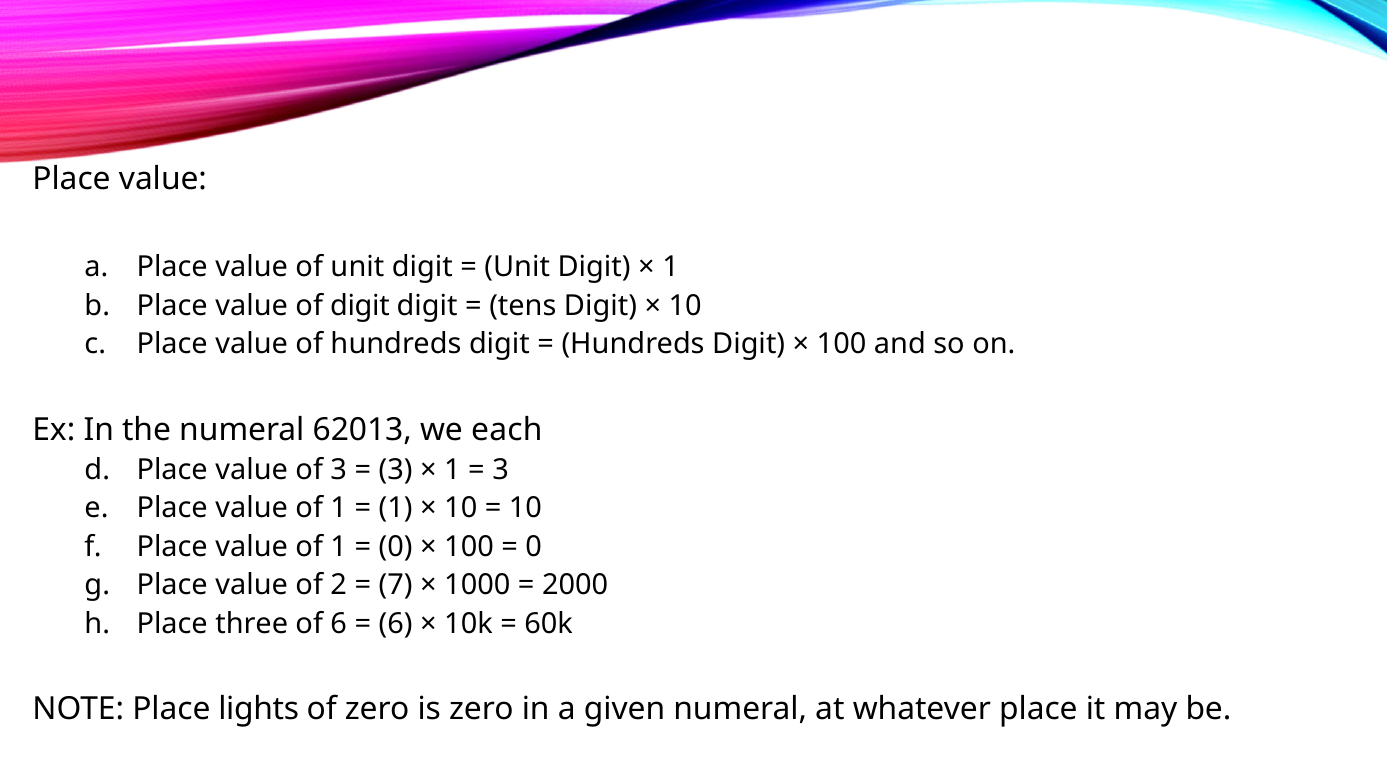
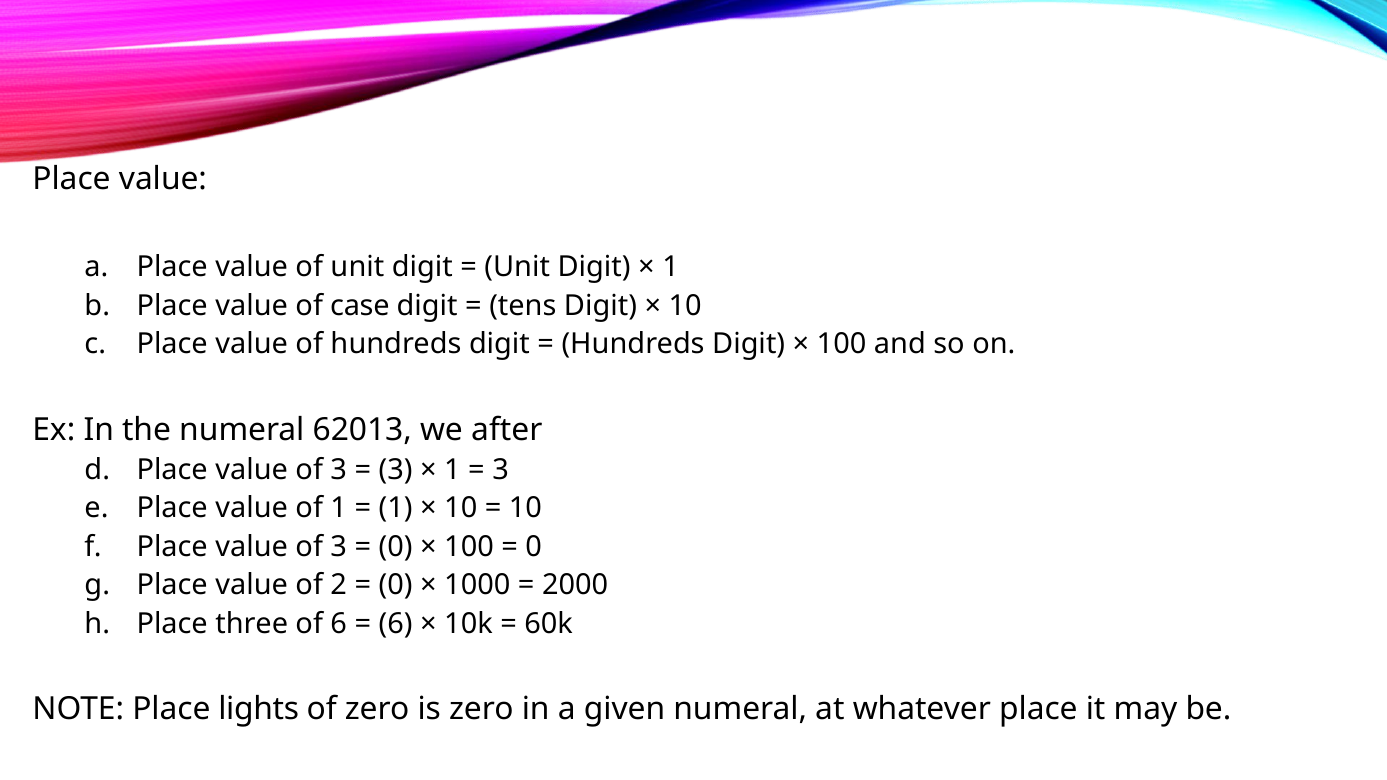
of digit: digit -> case (360, 306)
each: each -> after (507, 430)
1: 1 -> 3 (339, 547)
7: 7 -> 0 (396, 585)
